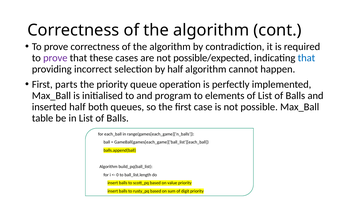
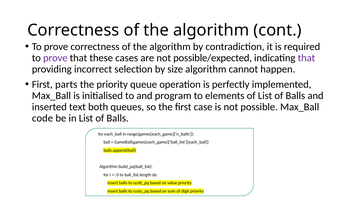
that colour: blue -> purple (306, 58)
by half: half -> size (175, 69)
inserted half: half -> text (77, 107)
table: table -> code (42, 118)
